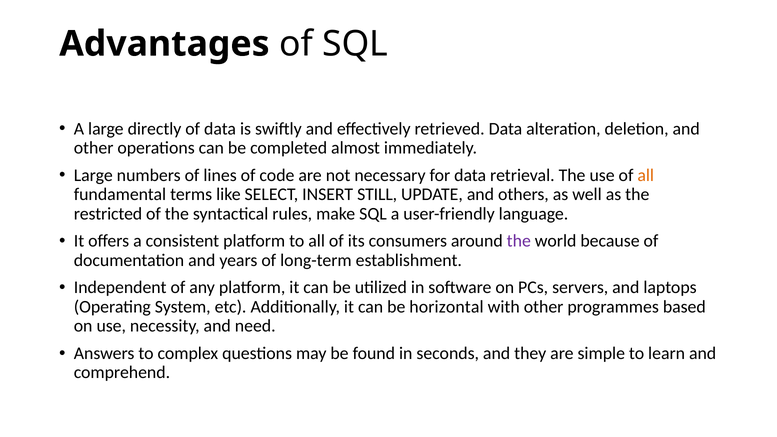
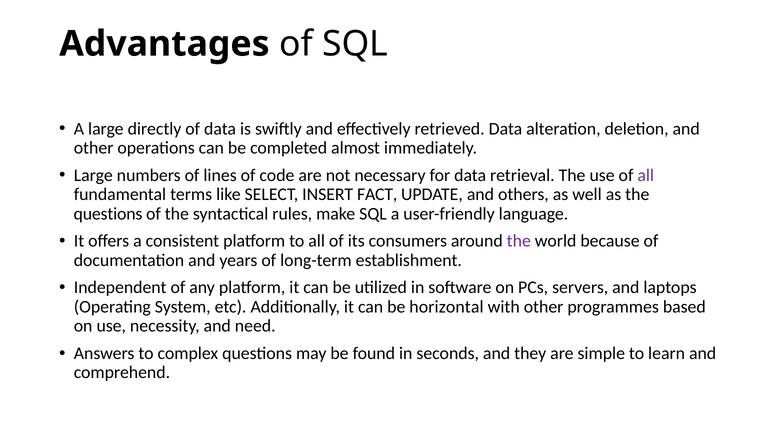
all colour: orange -> purple (646, 175)
STILL: STILL -> FACT (377, 195)
restricted: restricted -> questions (108, 214)
